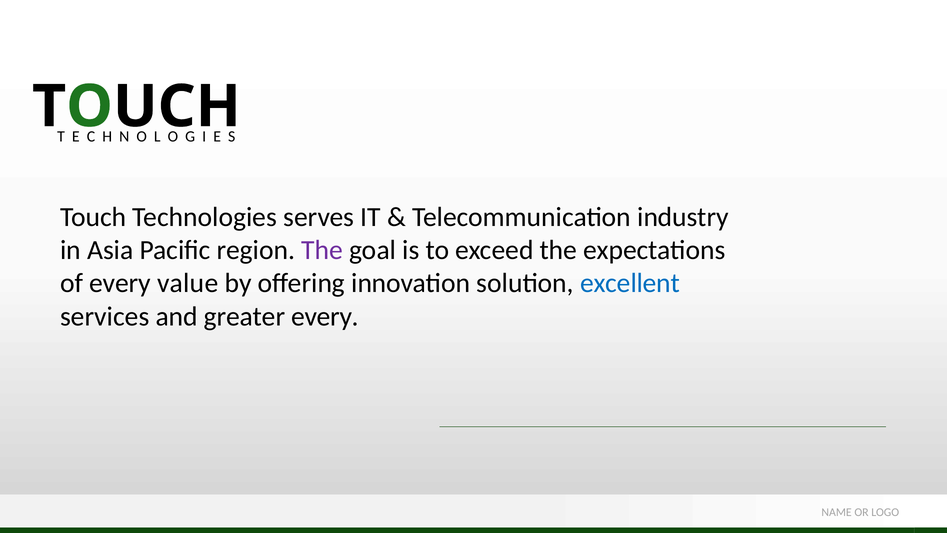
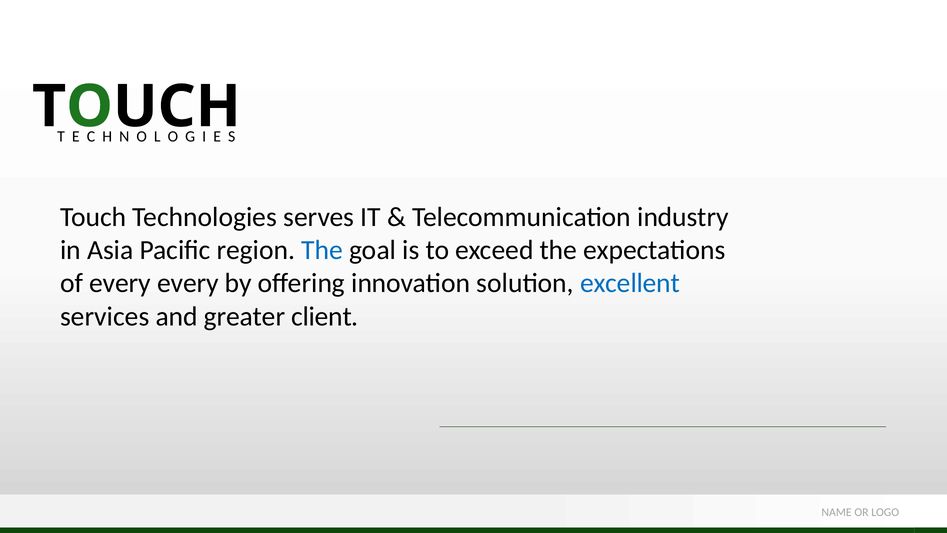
The colour: purple -> blue (322, 250)
every value: value -> every (188, 283)
greater every: every -> client (325, 316)
